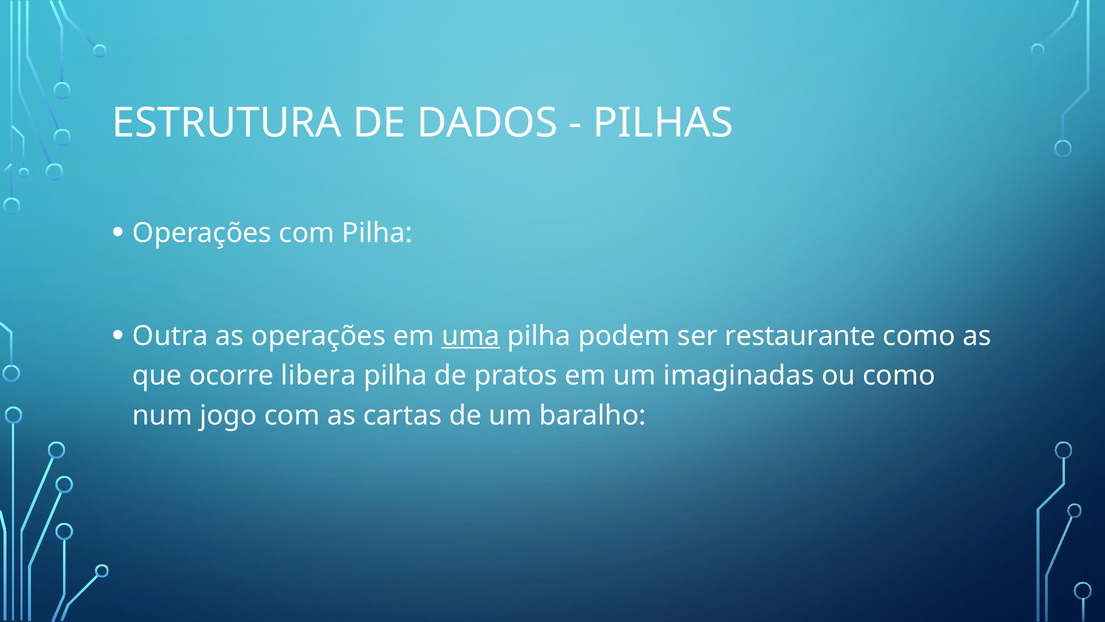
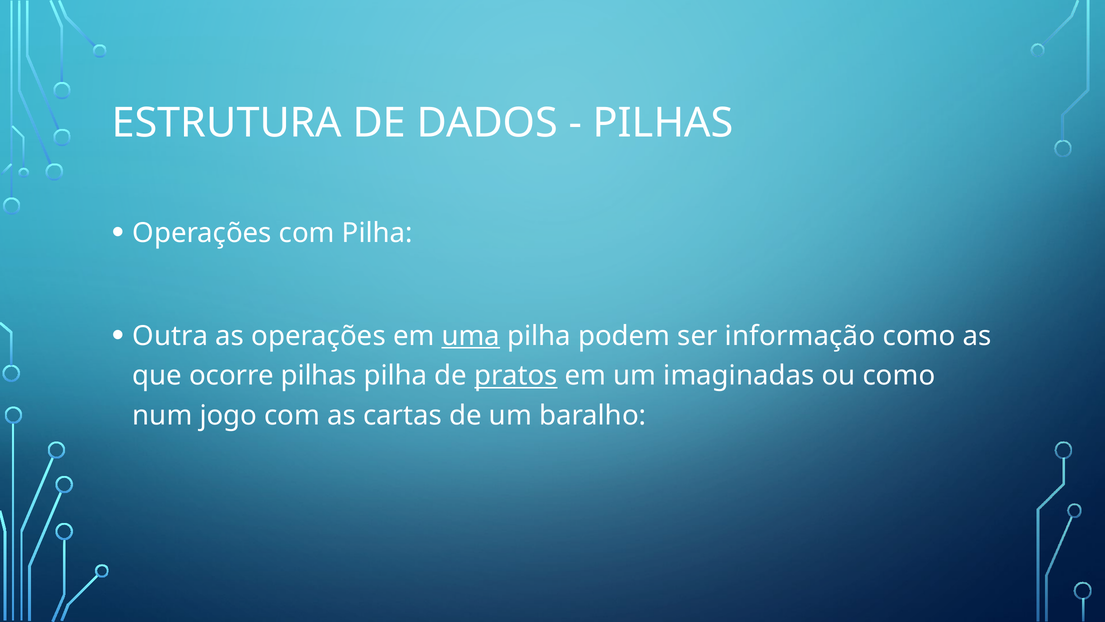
restaurante: restaurante -> informação (800, 336)
ocorre libera: libera -> pilhas (319, 376)
pratos underline: none -> present (516, 376)
